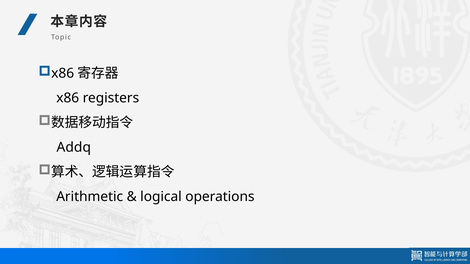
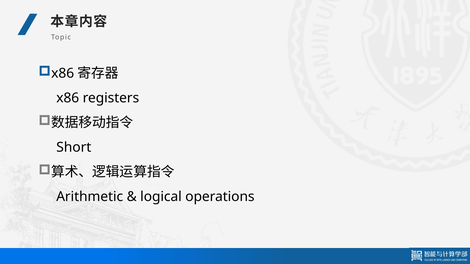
Addq: Addq -> Short (74, 148)
